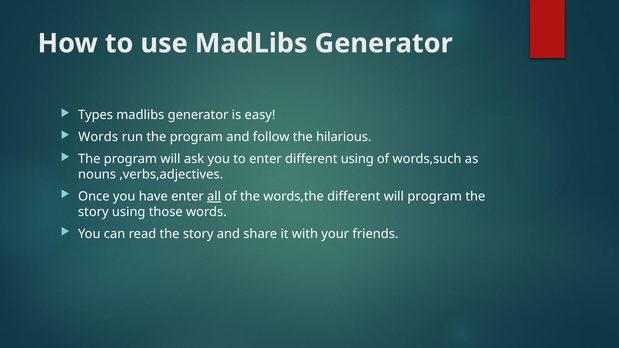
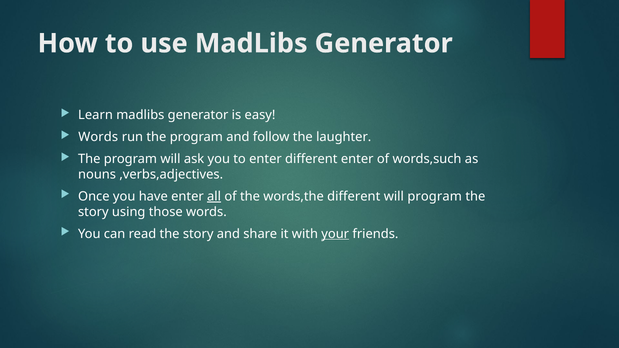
Types: Types -> Learn (95, 115)
hilarious: hilarious -> laughter (344, 137)
different using: using -> enter (357, 159)
your underline: none -> present (335, 234)
